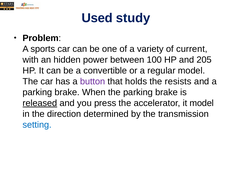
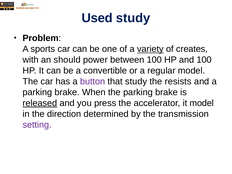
variety underline: none -> present (150, 49)
current: current -> creates (192, 49)
hidden: hidden -> should (67, 60)
and 205: 205 -> 100 (204, 60)
that holds: holds -> study (136, 81)
setting colour: blue -> purple (37, 125)
